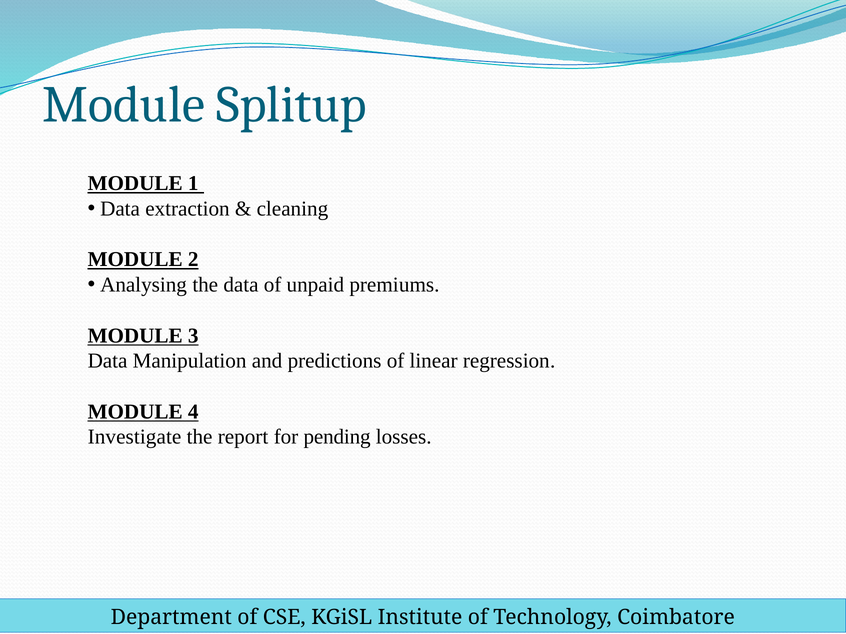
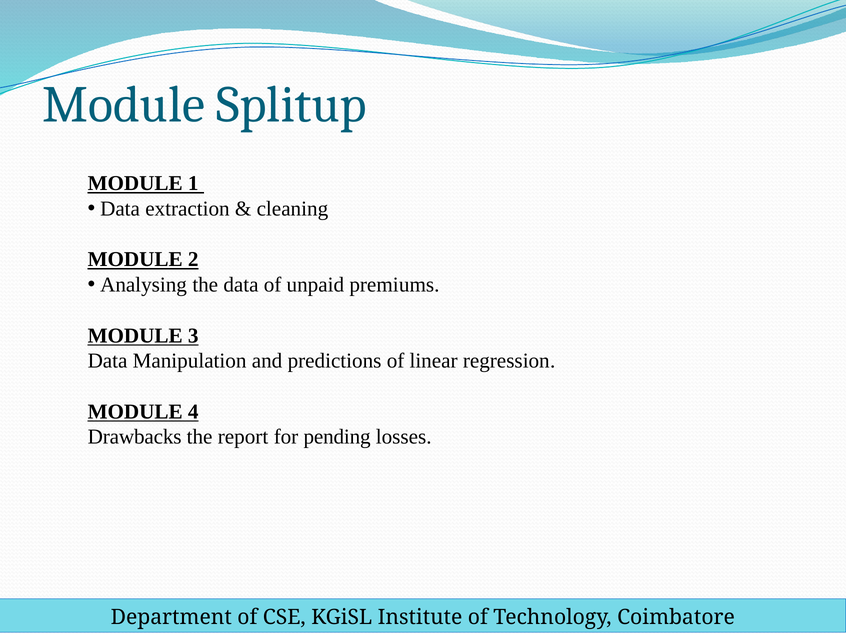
Investigate: Investigate -> Drawbacks (135, 437)
